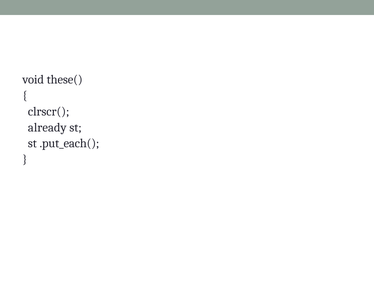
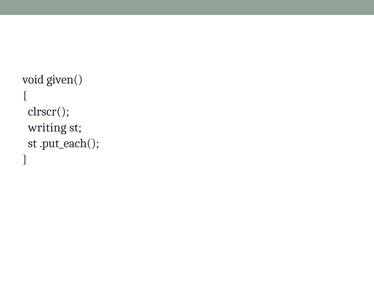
these(: these( -> given( (65, 79)
already: already -> writing (47, 127)
